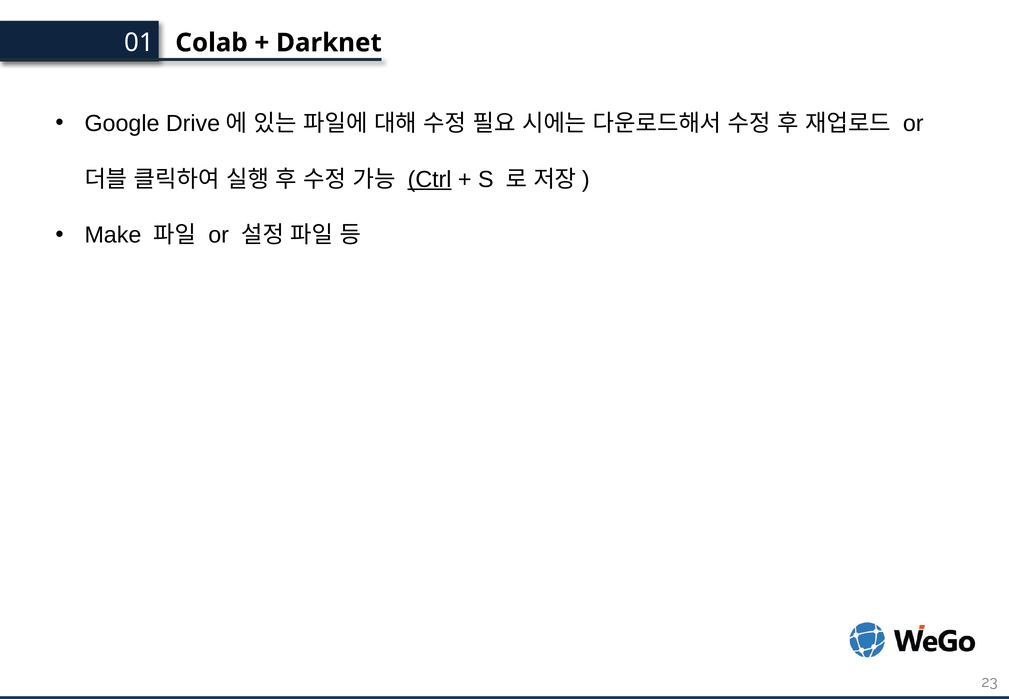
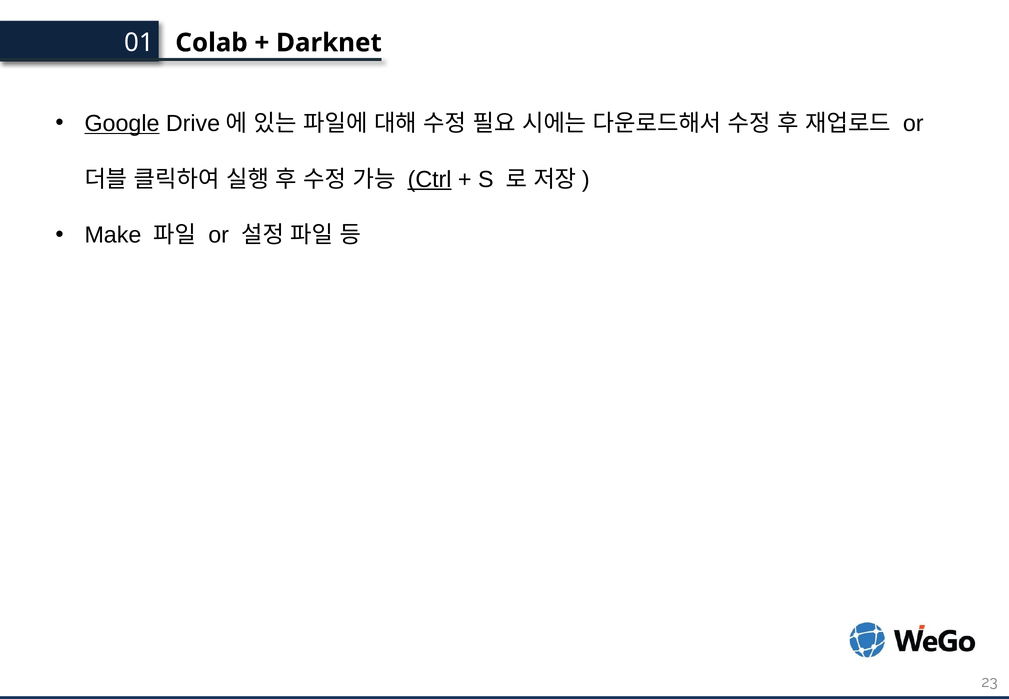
Google underline: none -> present (122, 123)
